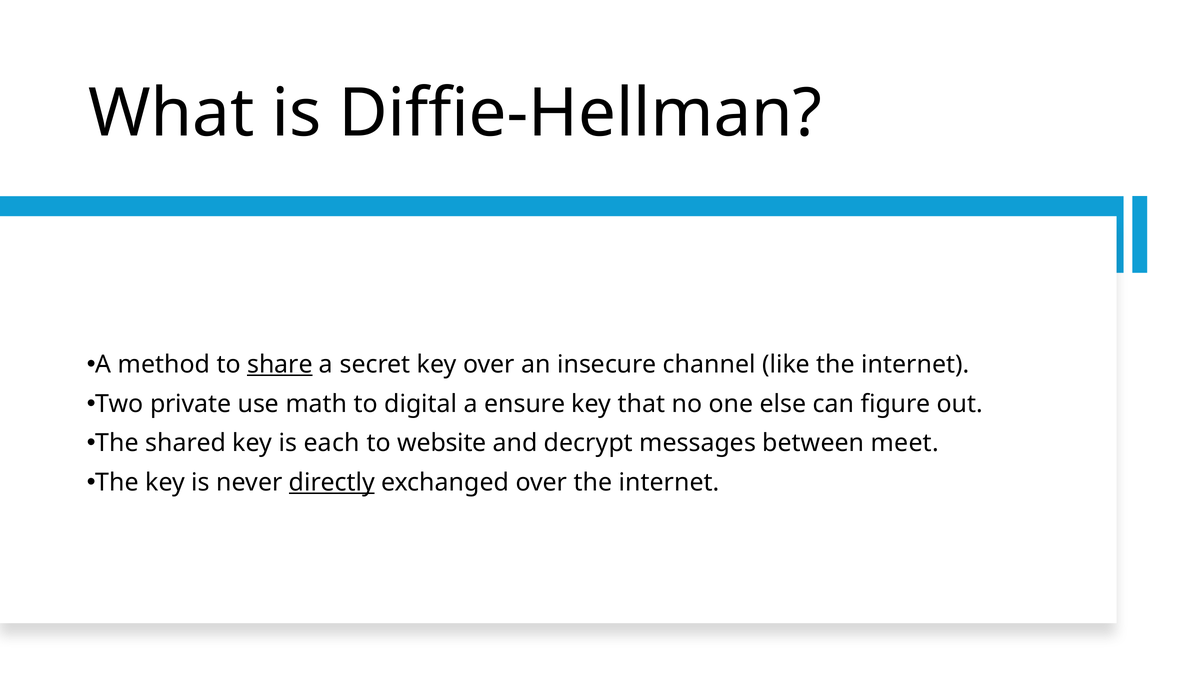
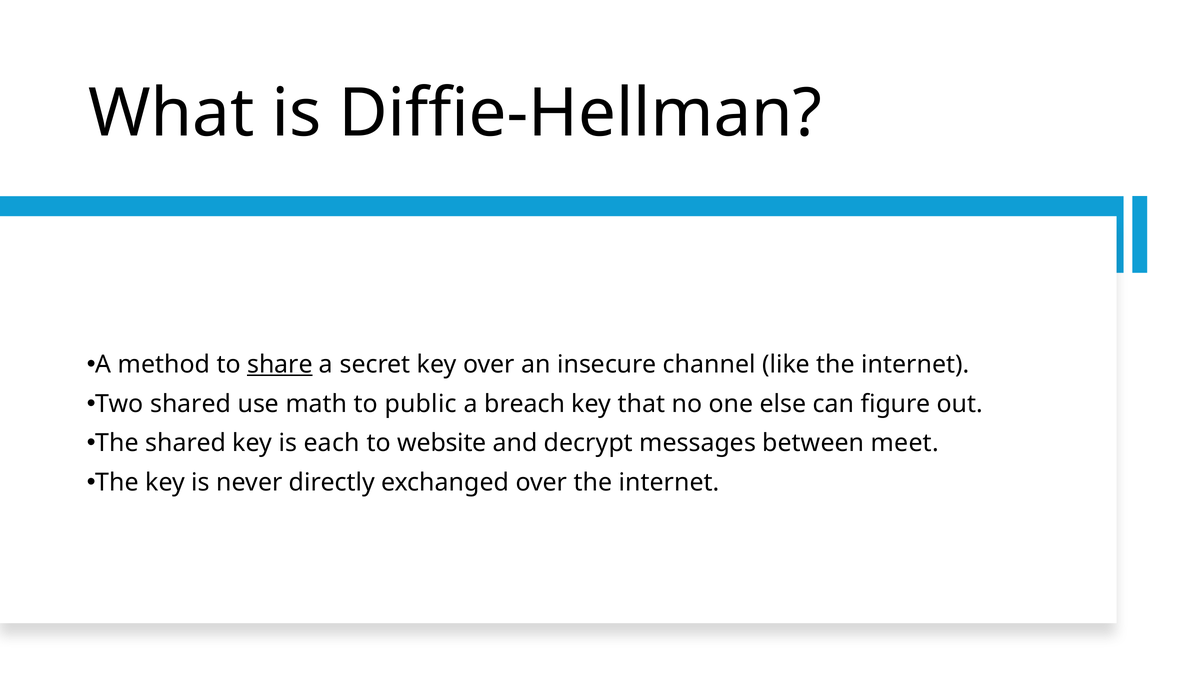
Two private: private -> shared (191, 404)
digital: digital -> public (421, 404)
ensure: ensure -> breach (525, 404)
directly underline: present -> none (332, 482)
